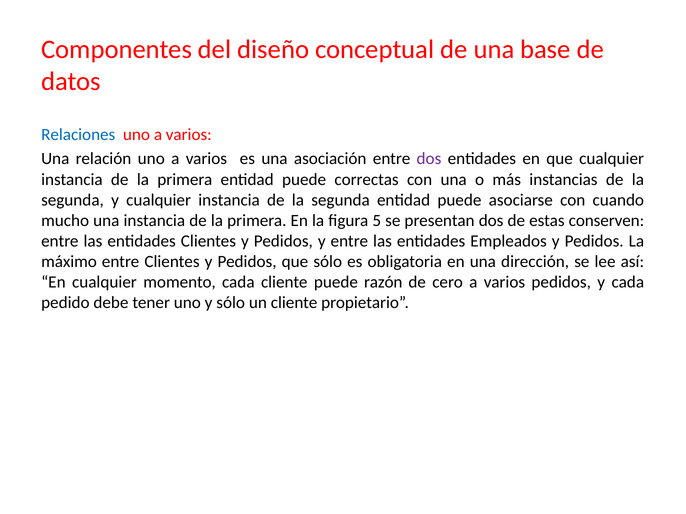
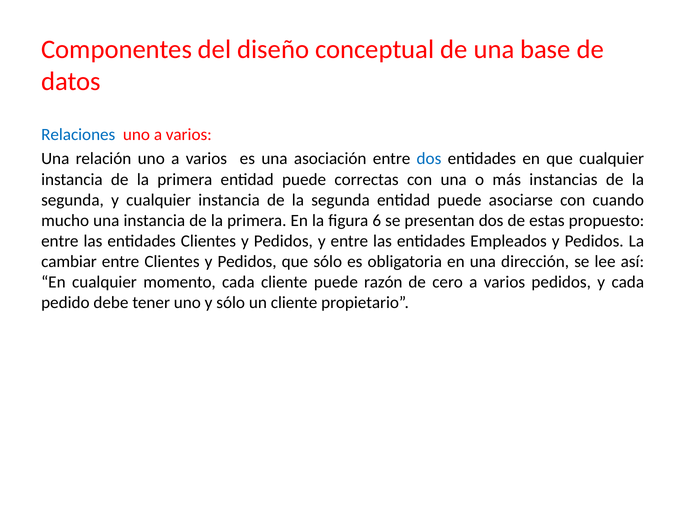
dos colour: purple -> blue (429, 159)
5: 5 -> 6 (377, 221)
conserven: conserven -> propuesto (607, 221)
máximo: máximo -> cambiar (69, 262)
